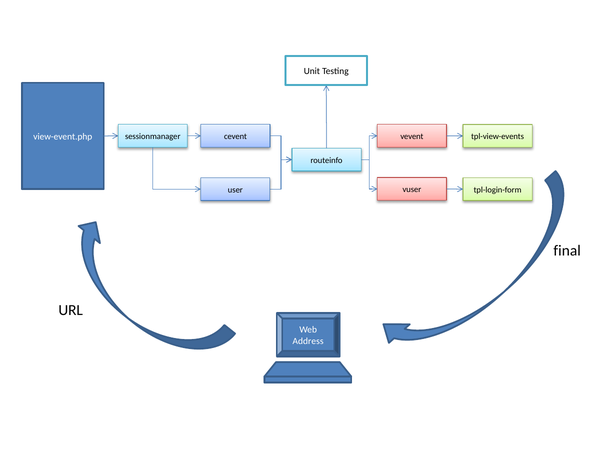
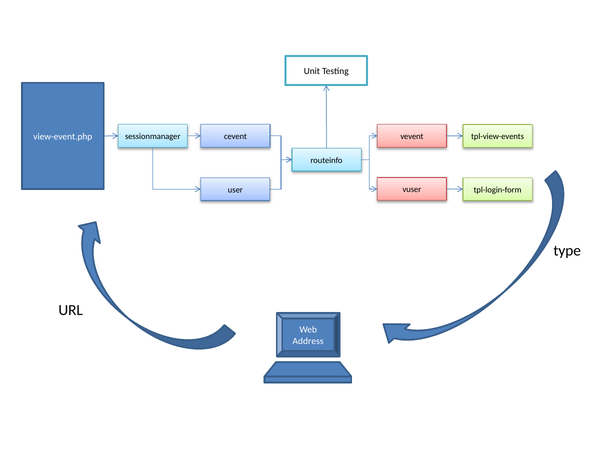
final: final -> type (567, 251)
